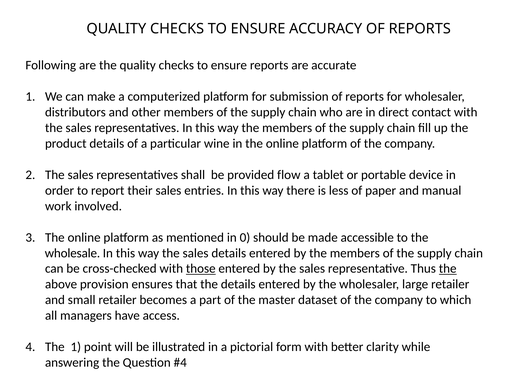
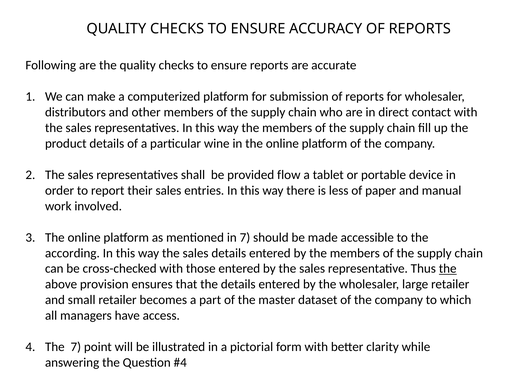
in 0: 0 -> 7 (245, 237)
wholesale: wholesale -> according (72, 253)
those underline: present -> none (201, 269)
The 1: 1 -> 7 (76, 347)
